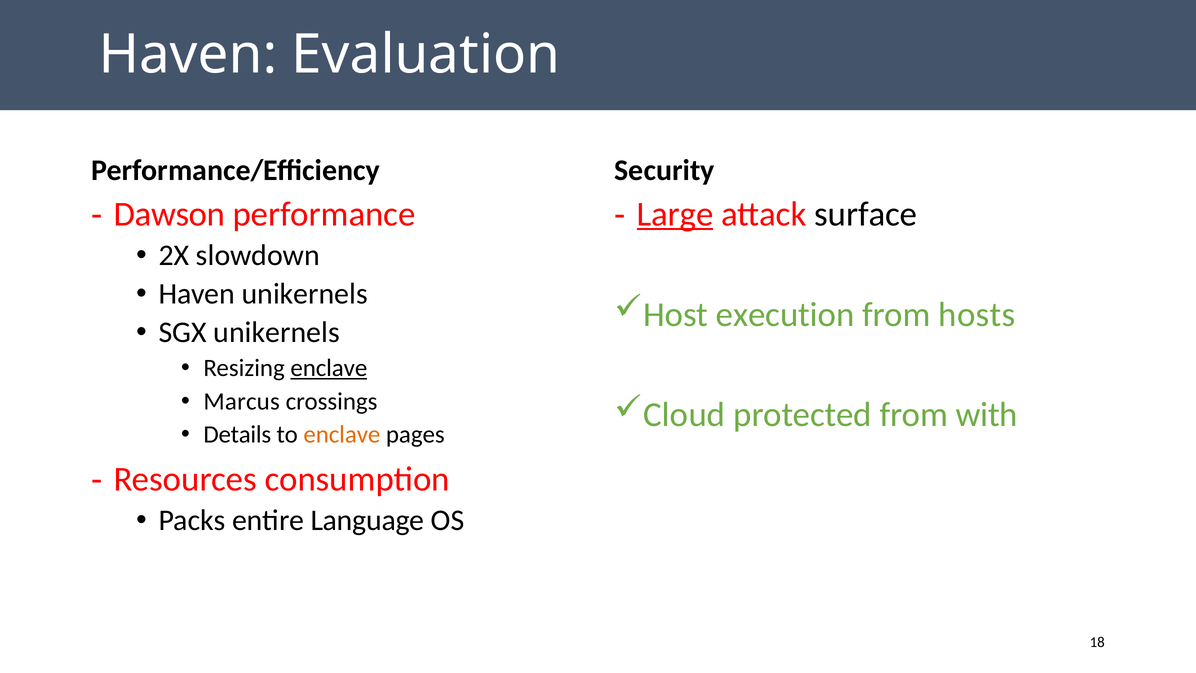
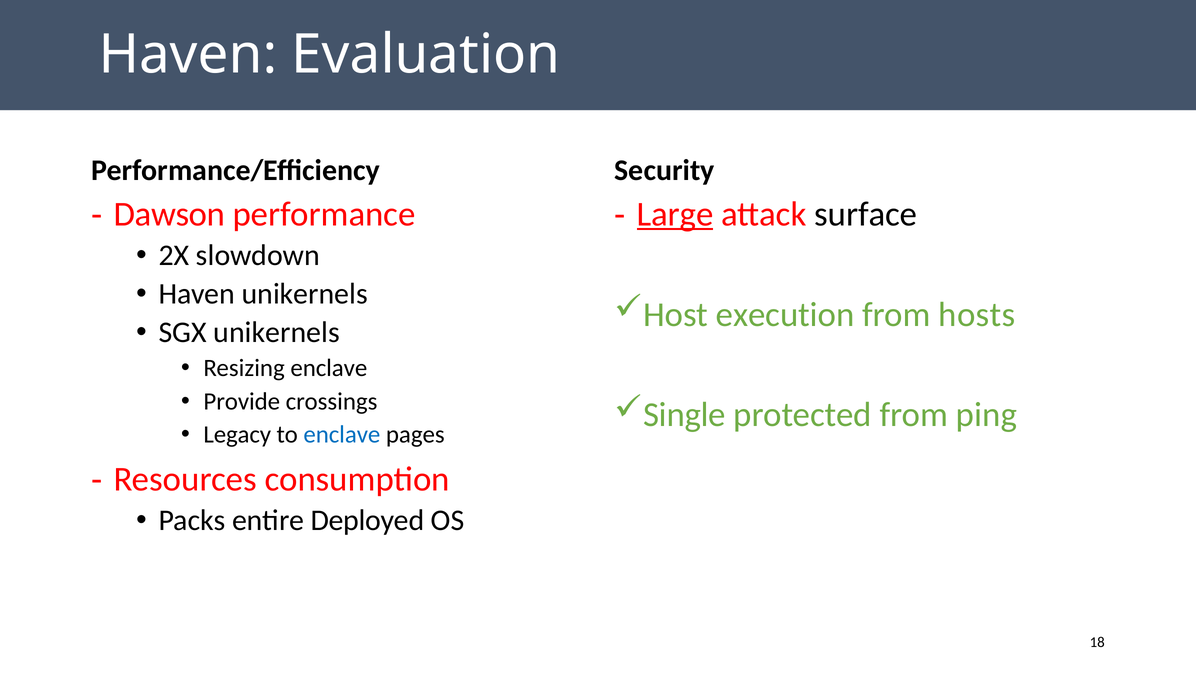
enclave underline: present -> none (329, 368)
Marcus: Marcus -> Provide (242, 401)
Cloud: Cloud -> Single (684, 415)
with: with -> ping (987, 415)
Details: Details -> Legacy (237, 434)
enclave colour: orange -> blue (342, 434)
Language: Language -> Deployed (367, 520)
